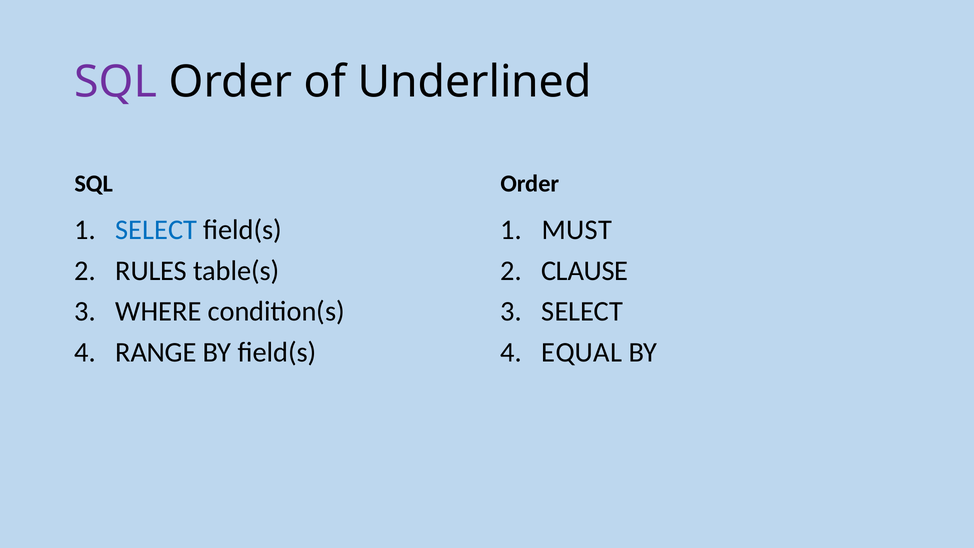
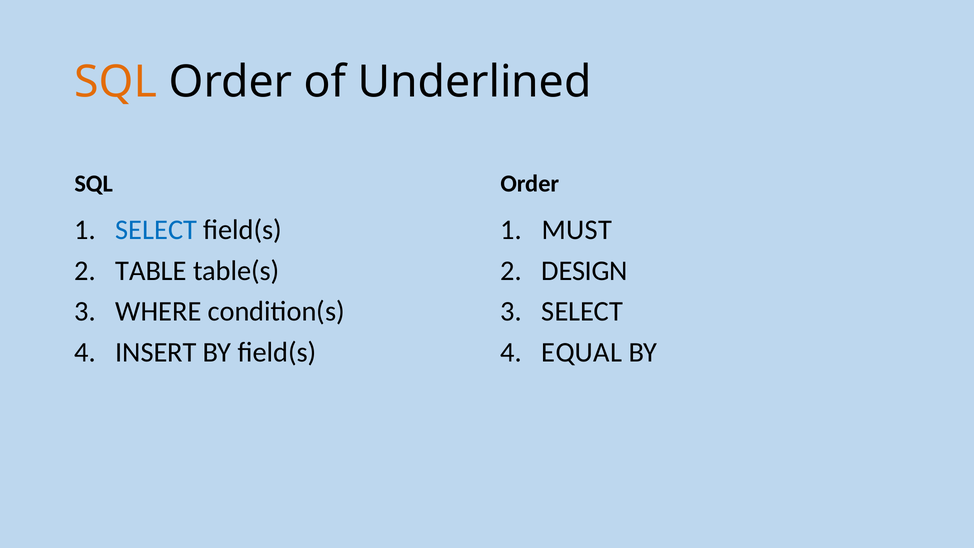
SQL colour: purple -> orange (116, 82)
RULES: RULES -> TABLE (151, 271)
CLAUSE: CLAUSE -> DESIGN (585, 271)
RANGE: RANGE -> INSERT (156, 352)
